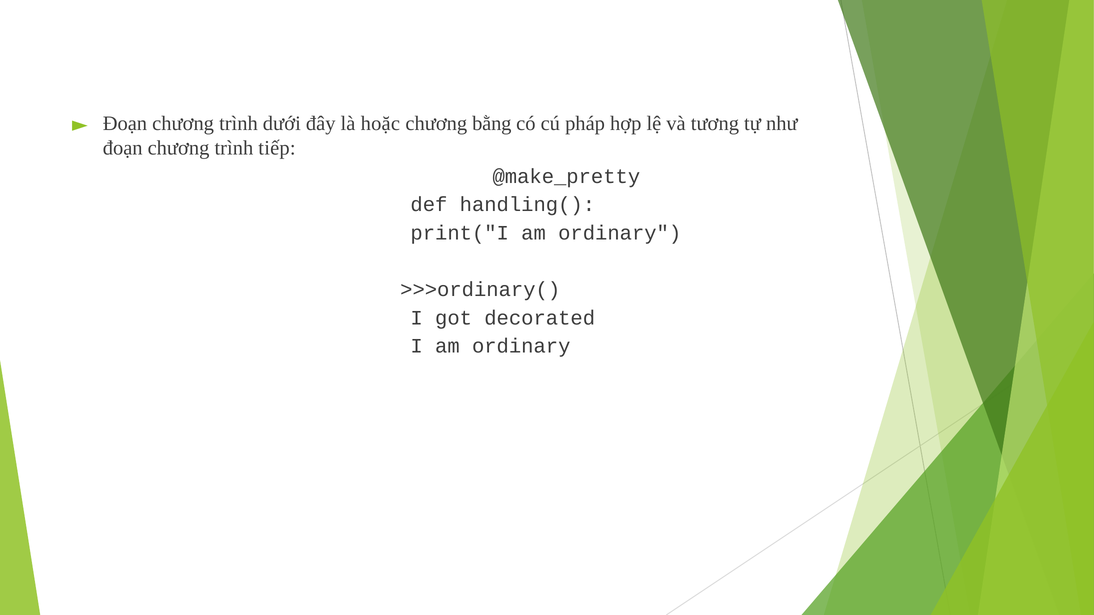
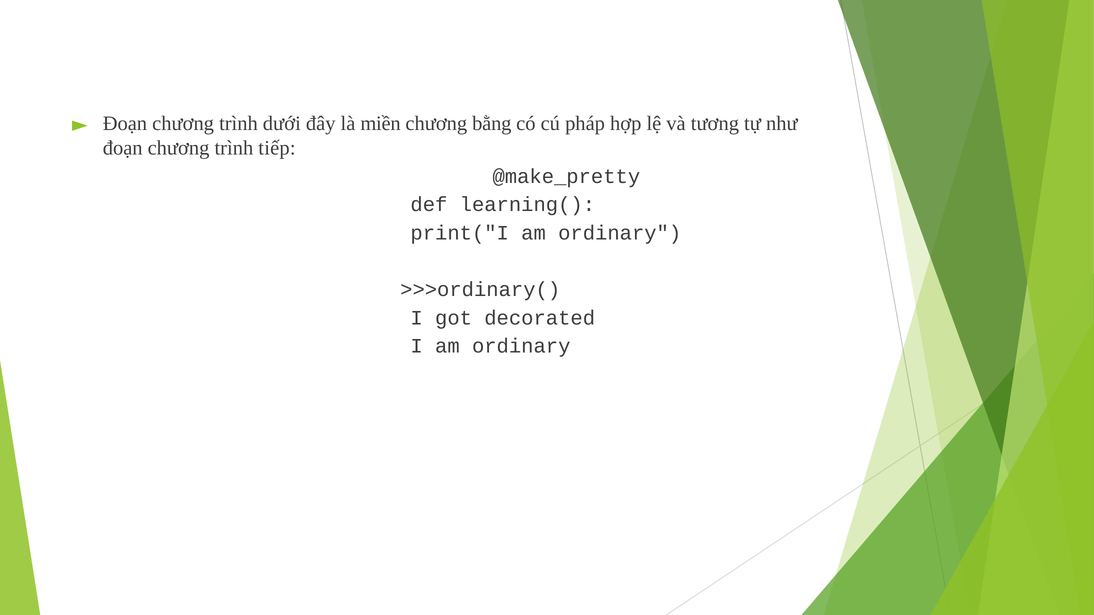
hoặc: hoặc -> miền (381, 124)
handling(: handling( -> learning( (527, 205)
